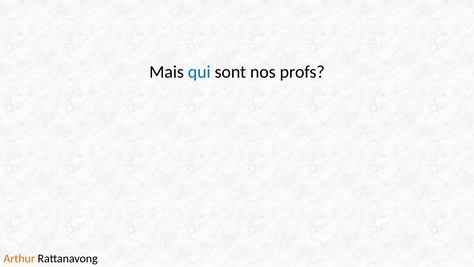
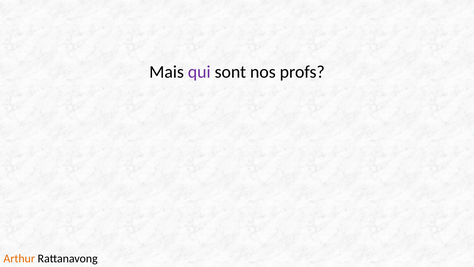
qui colour: blue -> purple (199, 72)
